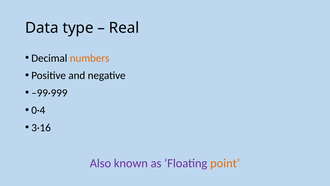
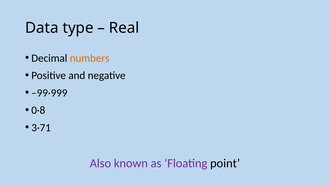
0·4: 0·4 -> 0·8 (38, 110)
3·16: 3·16 -> 3·71 (41, 127)
point colour: orange -> black (225, 163)
